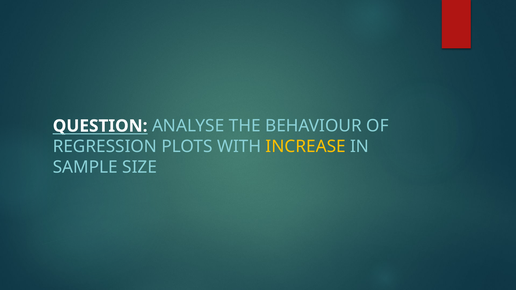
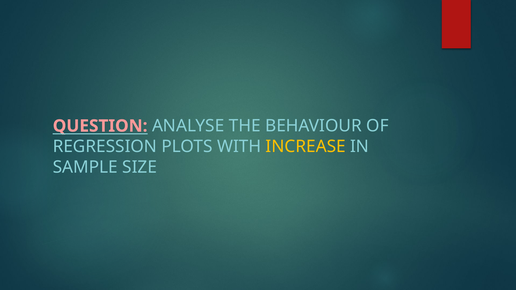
QUESTION colour: white -> pink (100, 126)
